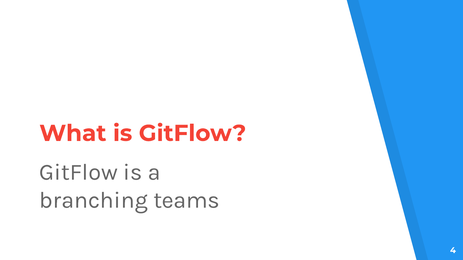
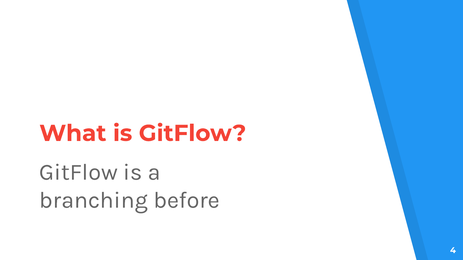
teams: teams -> before (186, 200)
